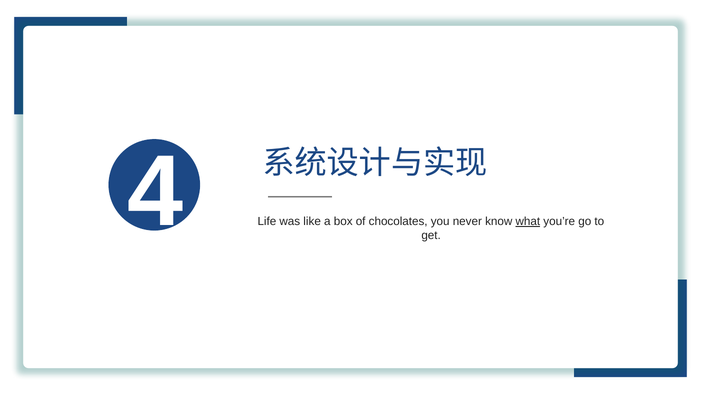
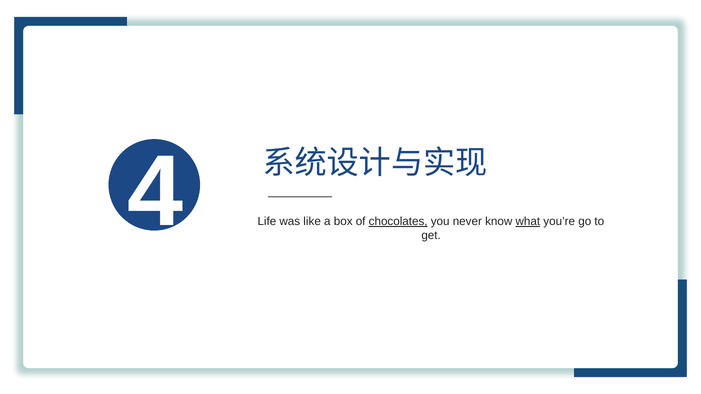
chocolates underline: none -> present (398, 222)
